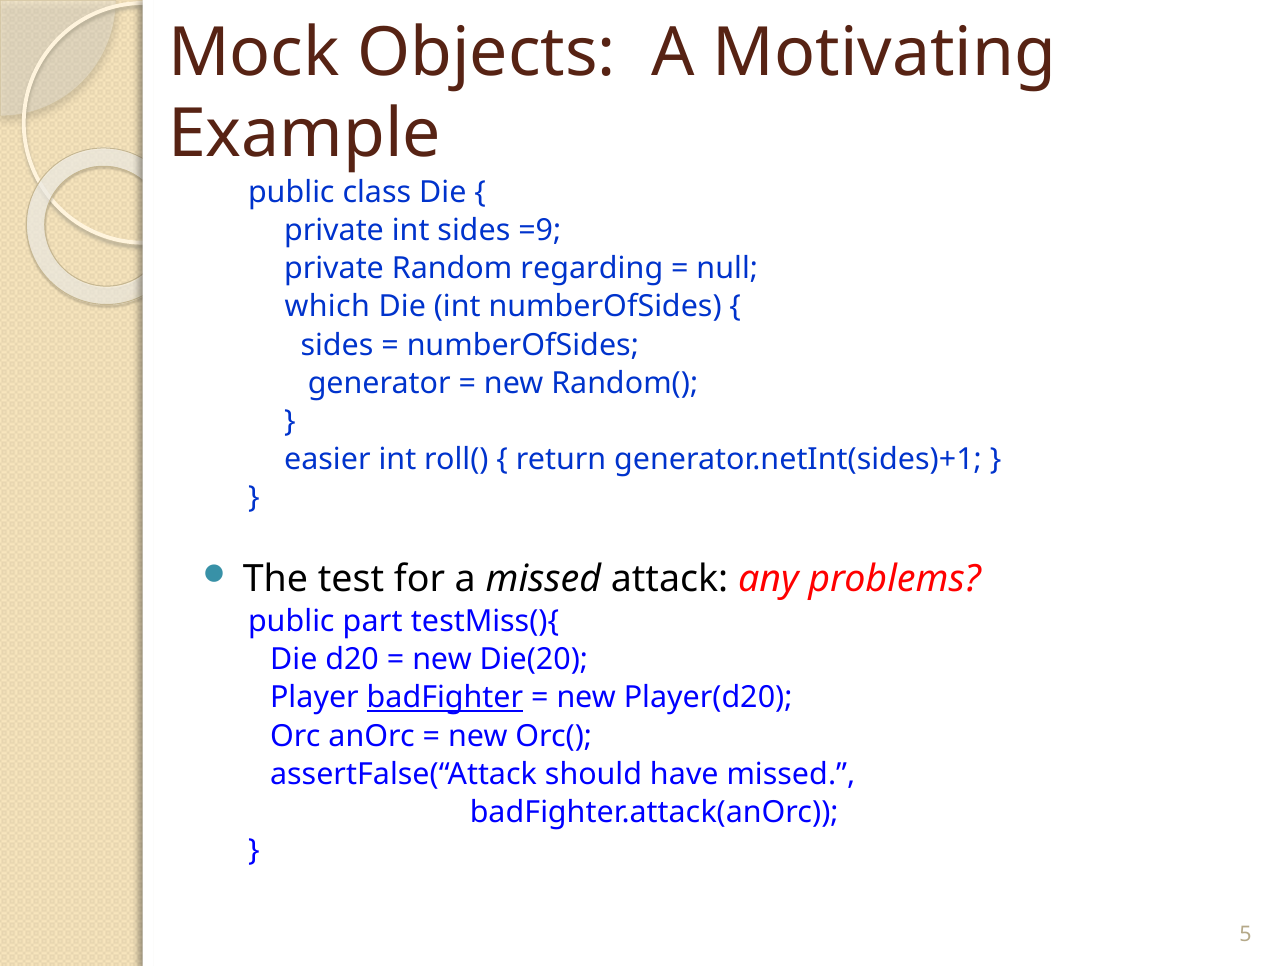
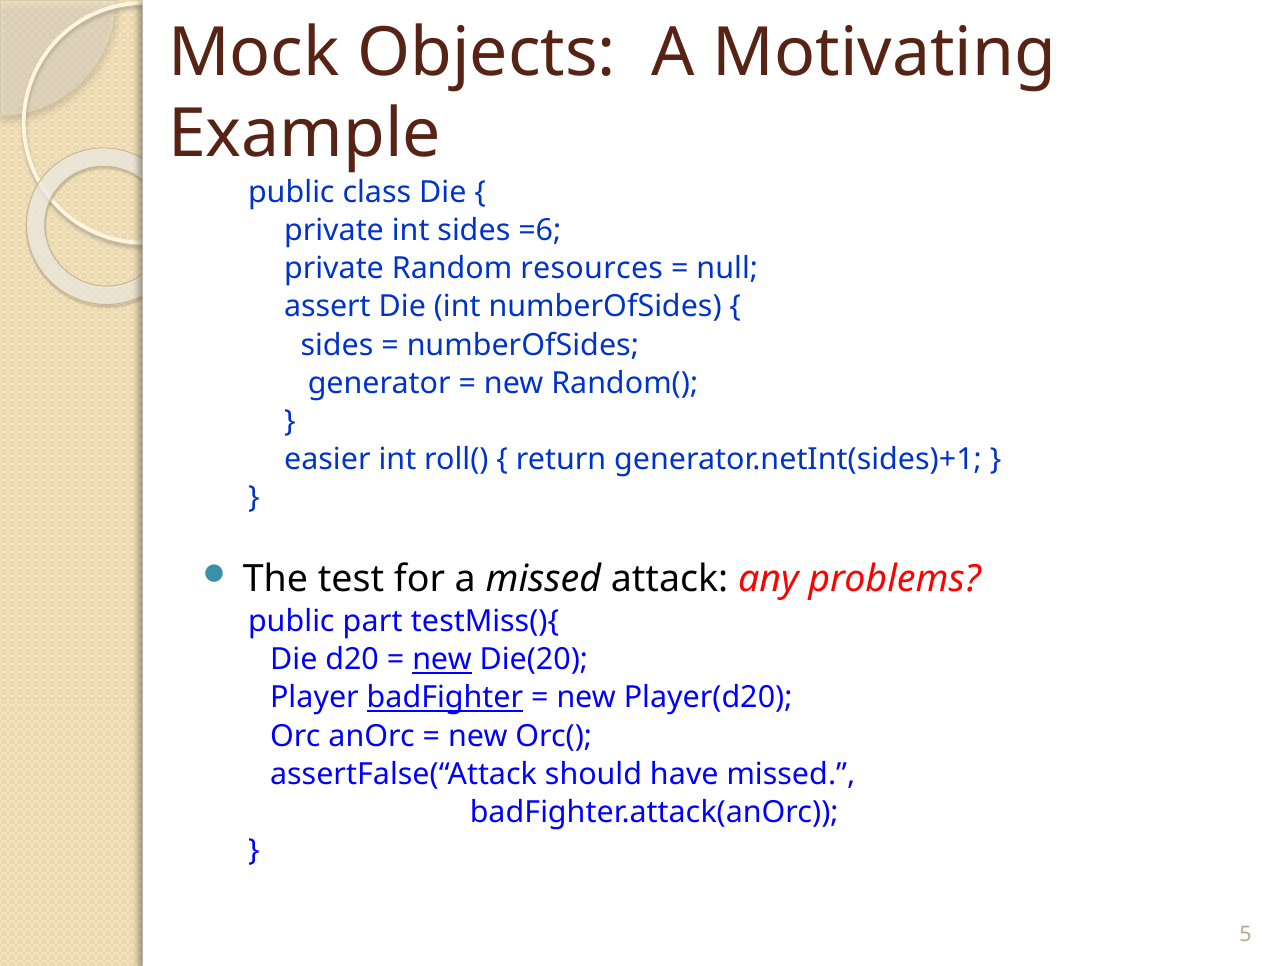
=9: =9 -> =6 (540, 230)
regarding: regarding -> resources (592, 269)
which: which -> assert (327, 307)
new underline: none -> present (442, 660)
